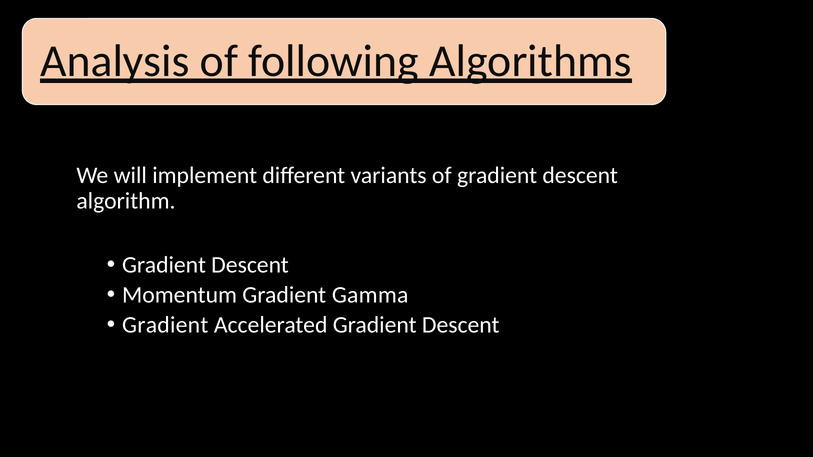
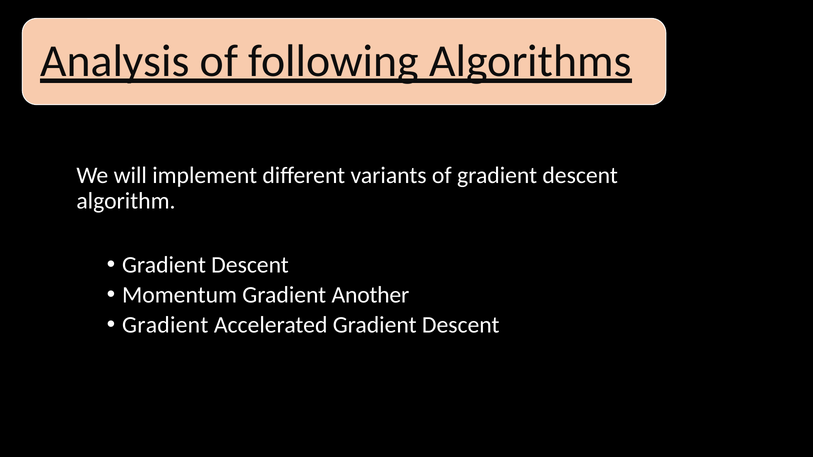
Gamma: Gamma -> Another (370, 295)
